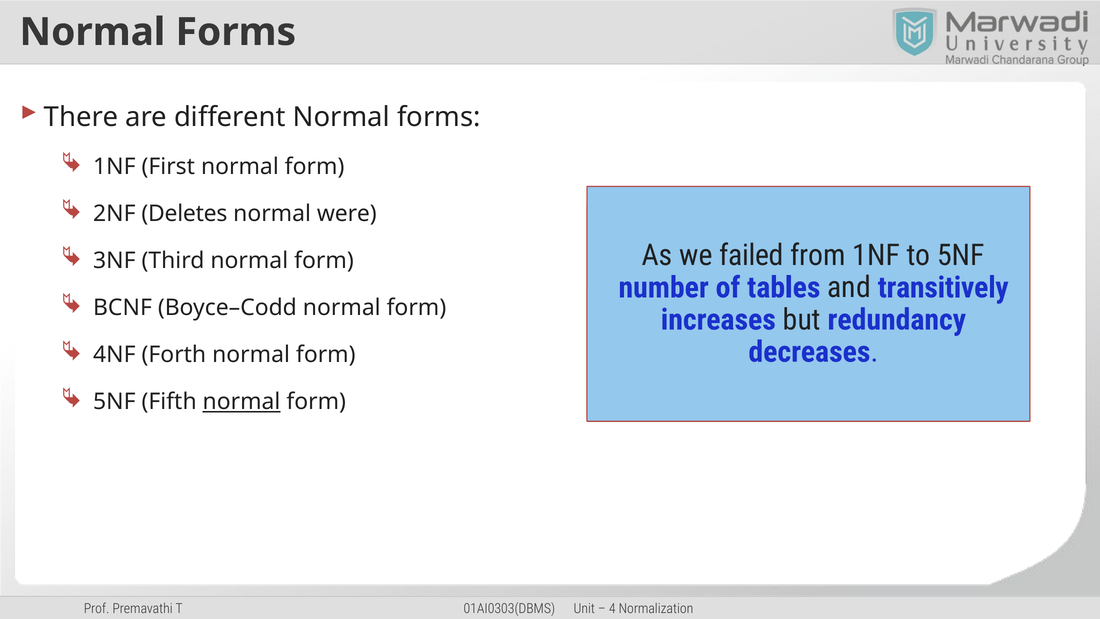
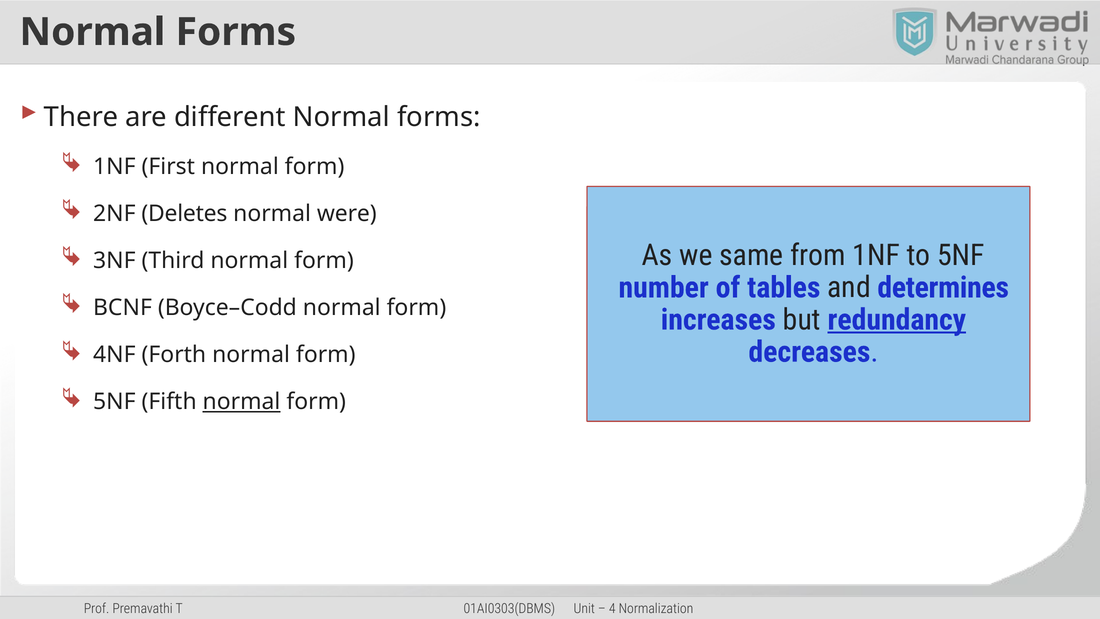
failed: failed -> same (751, 255)
transitively: transitively -> determines (943, 287)
redundancy underline: none -> present (897, 320)
